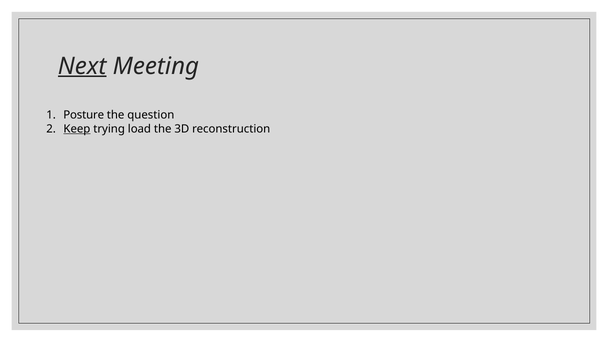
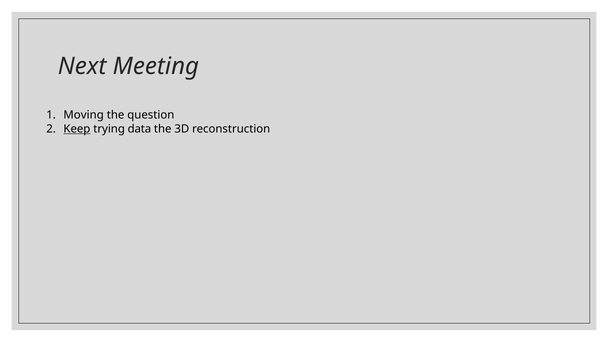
Next underline: present -> none (82, 66)
Posture: Posture -> Moving (84, 115)
load: load -> data (139, 129)
